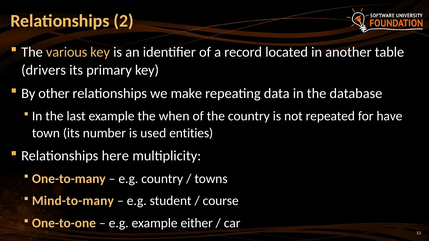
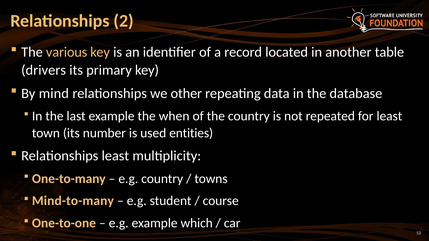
other: other -> mind (54, 94)
make: make -> other (186, 94)
for have: have -> least (389, 116)
Relationships here: here -> least (115, 156)
either: either -> which (197, 223)
